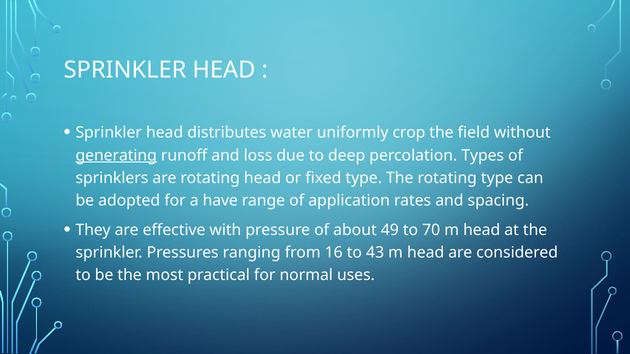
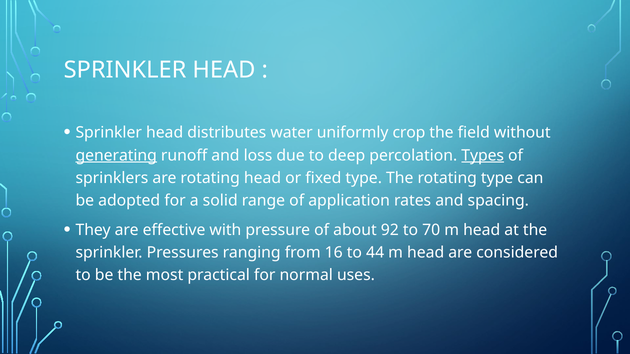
Types underline: none -> present (483, 156)
have: have -> solid (220, 201)
49: 49 -> 92 (390, 230)
43: 43 -> 44 (375, 253)
